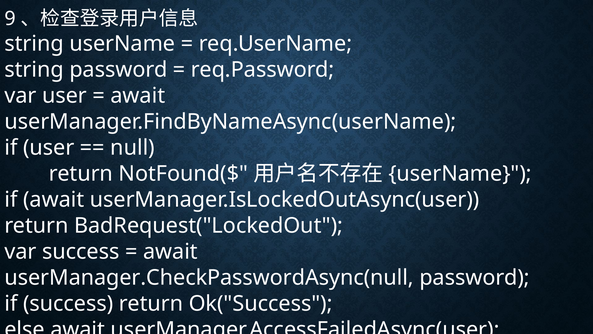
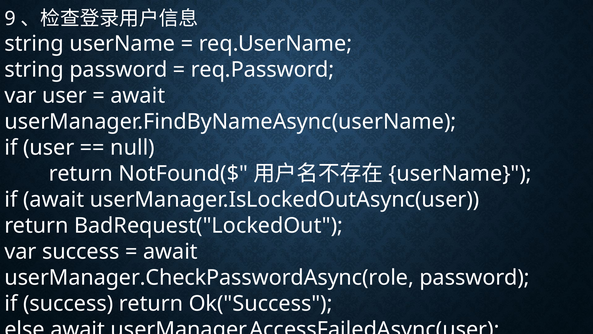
userManager.CheckPasswordAsync(null: userManager.CheckPasswordAsync(null -> userManager.CheckPasswordAsync(role (209, 277)
